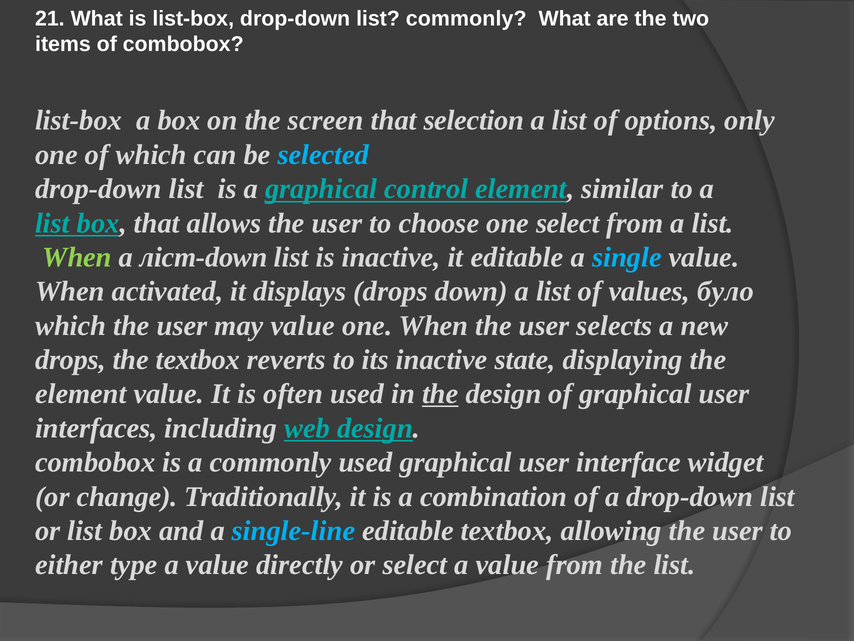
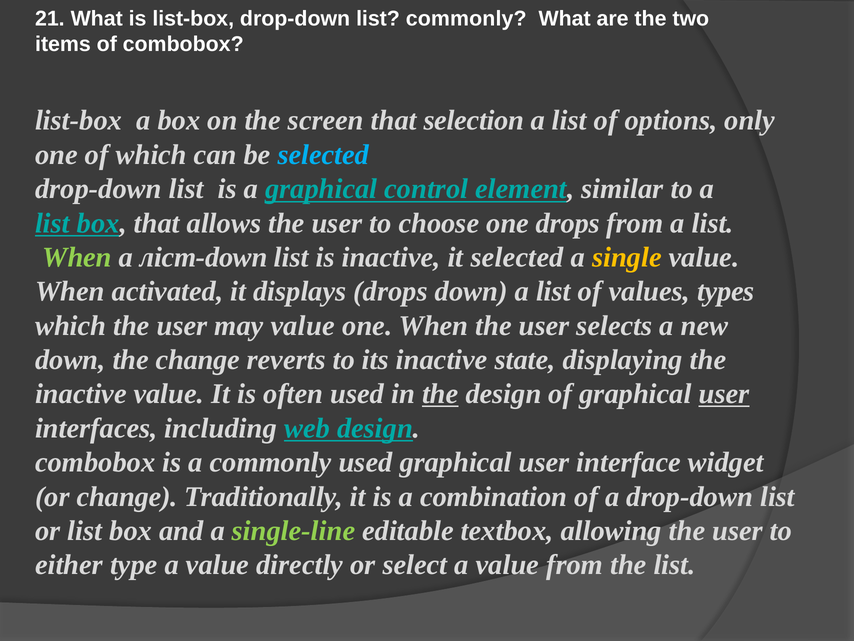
one select: select -> drops (568, 223)
it editable: editable -> selected (517, 257)
single colour: light blue -> yellow (627, 257)
було: було -> types (726, 291)
drops: drops -> down (70, 360)
the textbox: textbox -> change (198, 360)
element: element -> inactive (81, 394)
user underline: none -> present (724, 394)
single-line colour: light blue -> light green (294, 530)
